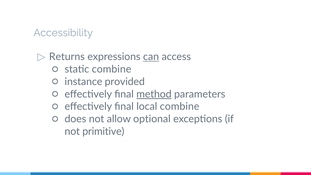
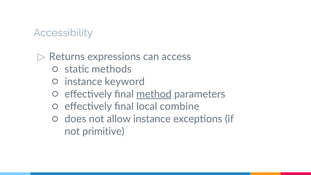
can underline: present -> none (151, 57)
static combine: combine -> methods (112, 69)
provided: provided -> keyword (125, 82)
allow optional: optional -> instance (152, 119)
